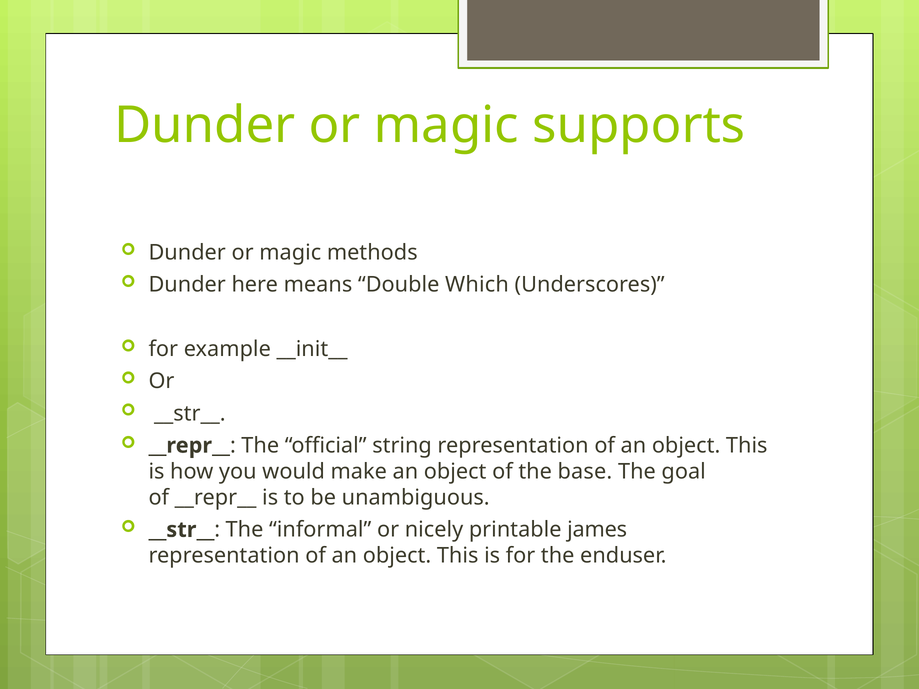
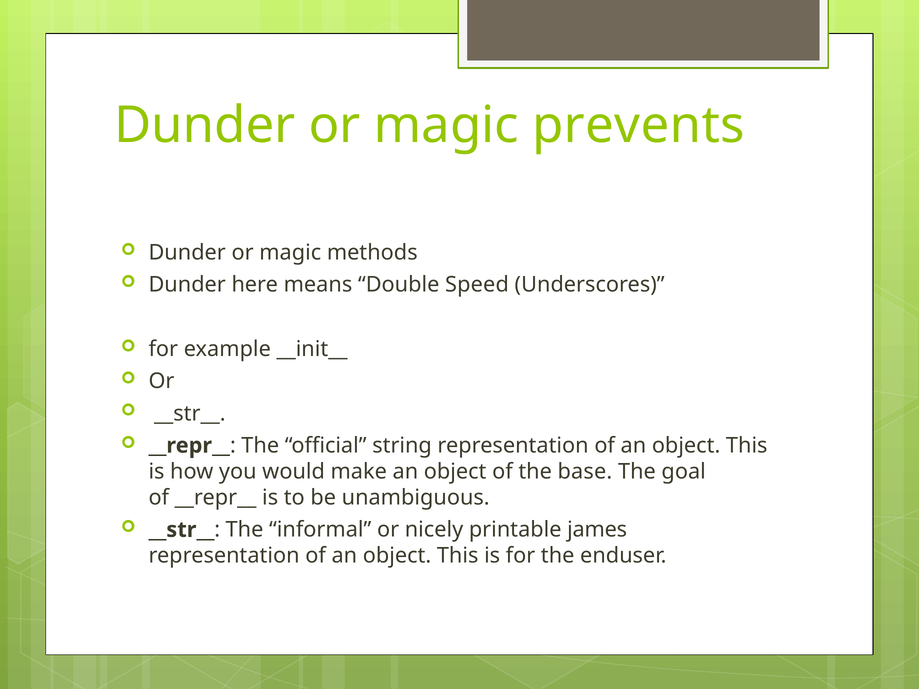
supports: supports -> prevents (639, 125)
Which: Which -> Speed (477, 285)
